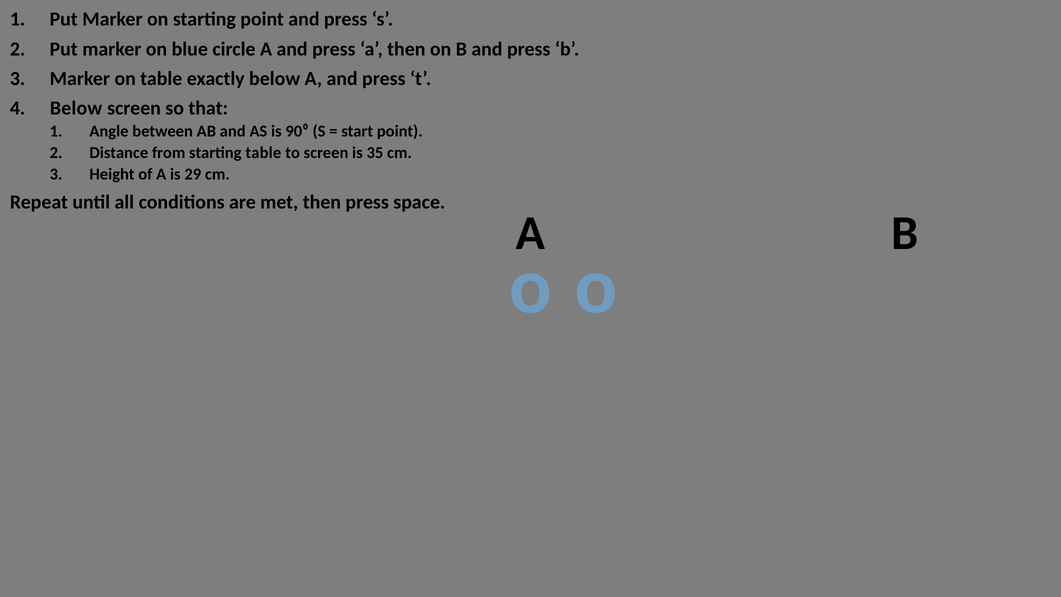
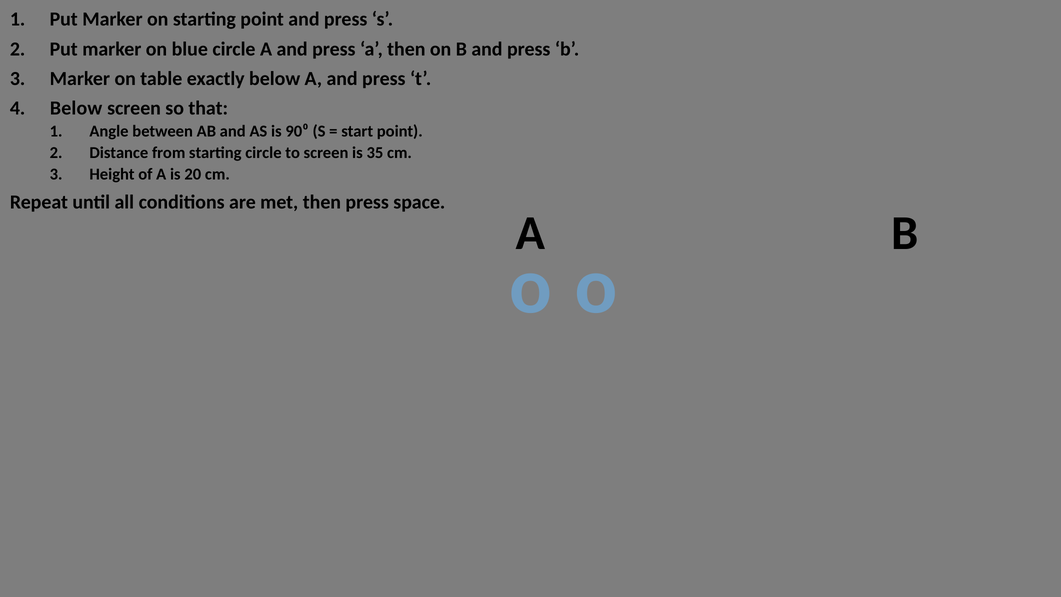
starting table: table -> circle (263, 153)
29: 29 -> 20 (193, 174)
